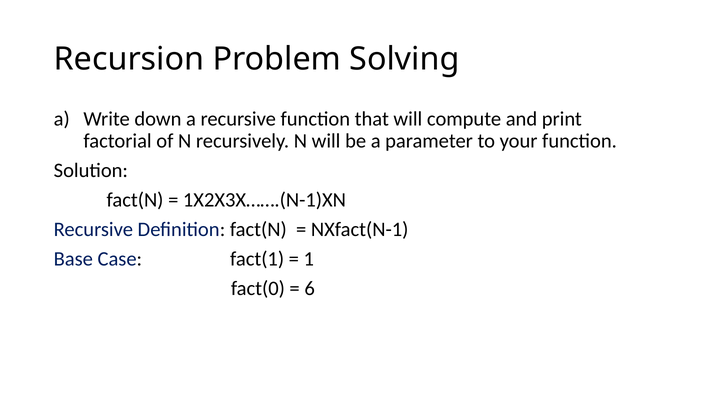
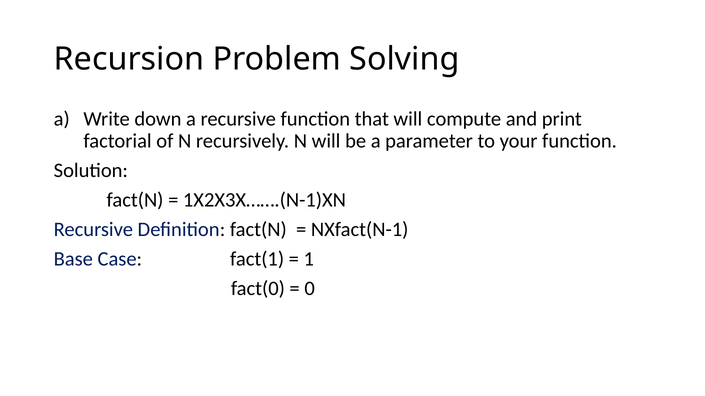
6: 6 -> 0 (310, 289)
